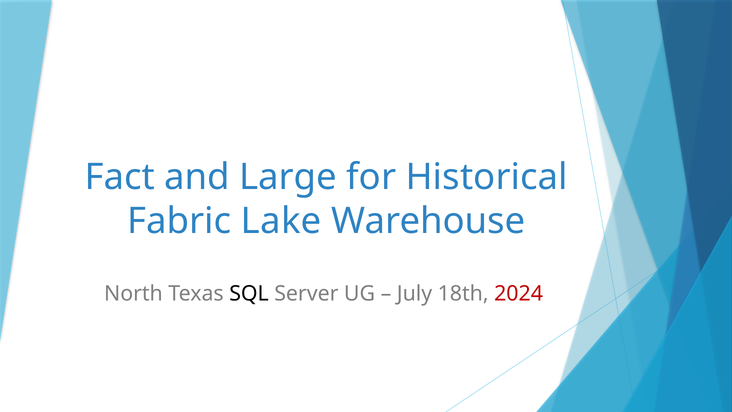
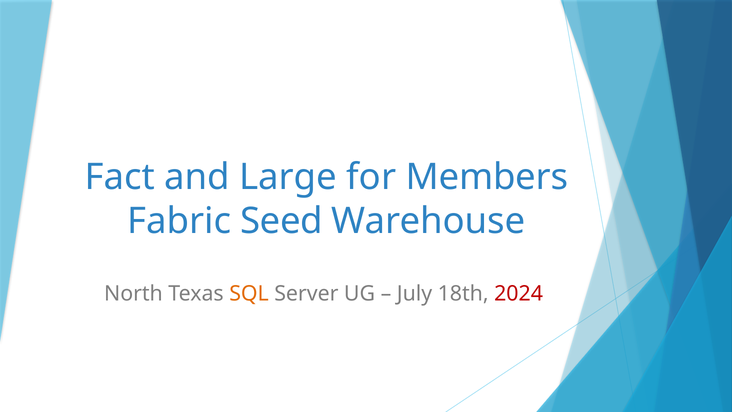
Historical: Historical -> Members (487, 177)
Lake: Lake -> Seed (282, 221)
SQL colour: black -> orange (249, 293)
